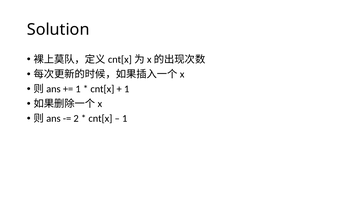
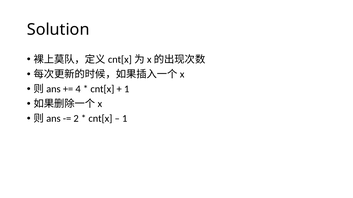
1: 1 -> 4 (78, 89)
